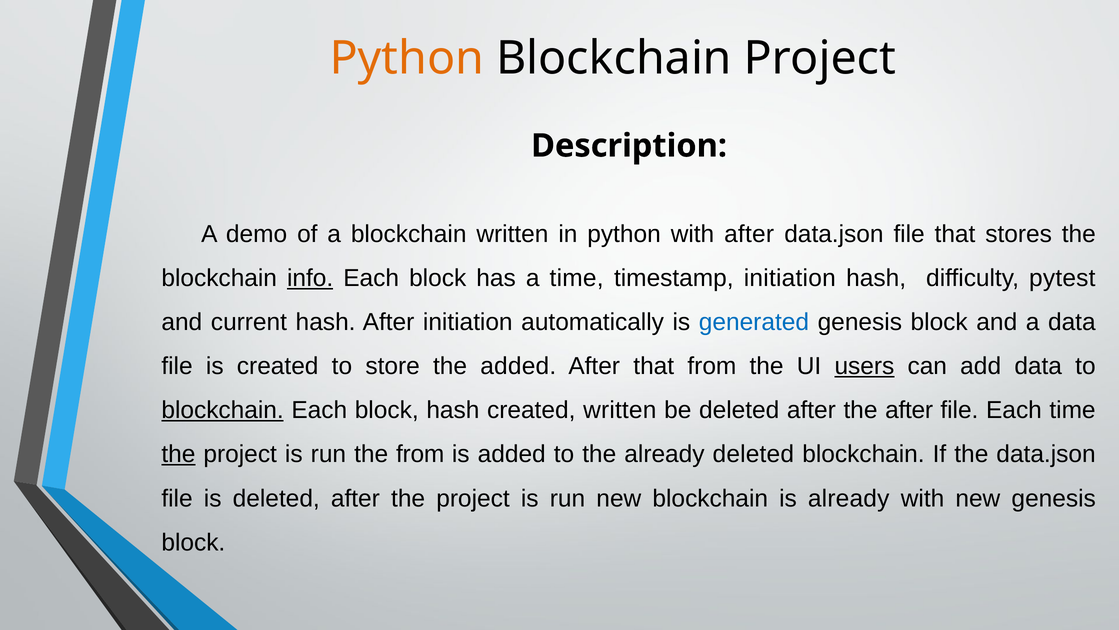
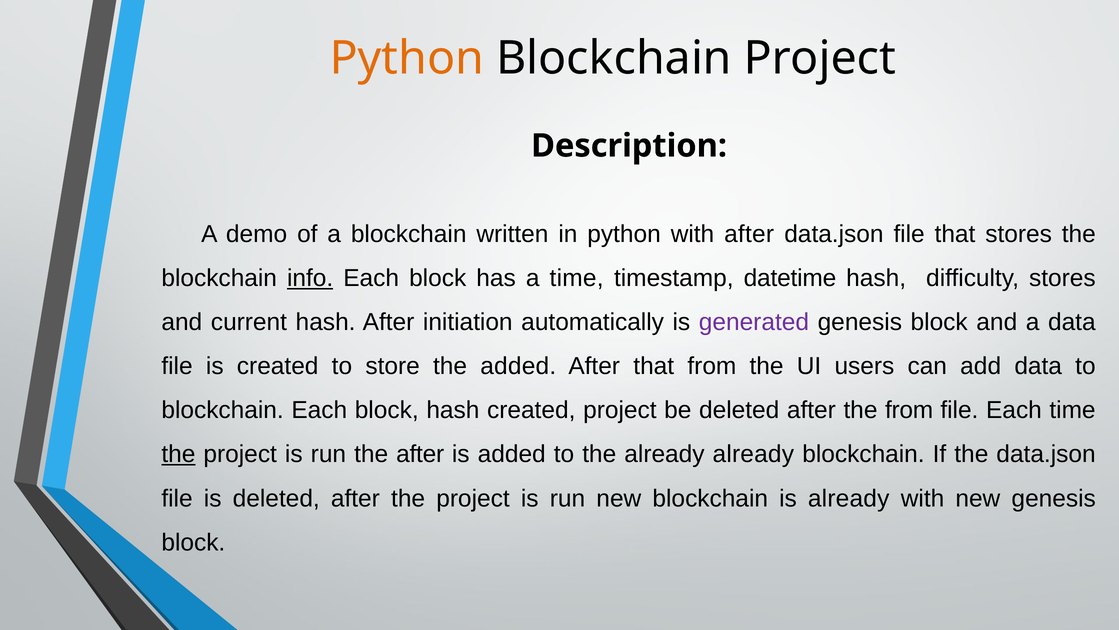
timestamp initiation: initiation -> datetime (790, 278)
difficulty pytest: pytest -> stores (1062, 278)
generated colour: blue -> purple (754, 322)
users underline: present -> none (864, 366)
blockchain underline: present -> none (223, 410)
created written: written -> project (620, 410)
the after: after -> from (909, 410)
the from: from -> after (420, 454)
already deleted: deleted -> already (753, 454)
